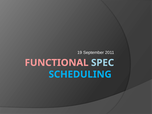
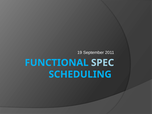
FUNCTIONAL colour: pink -> light blue (57, 63)
